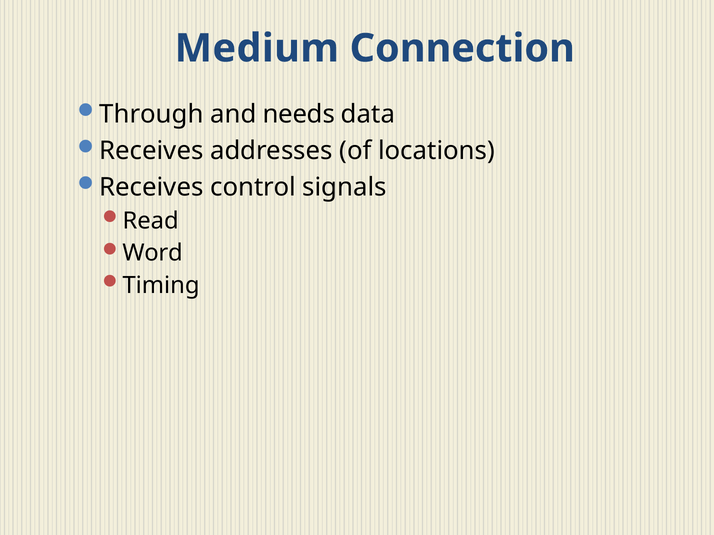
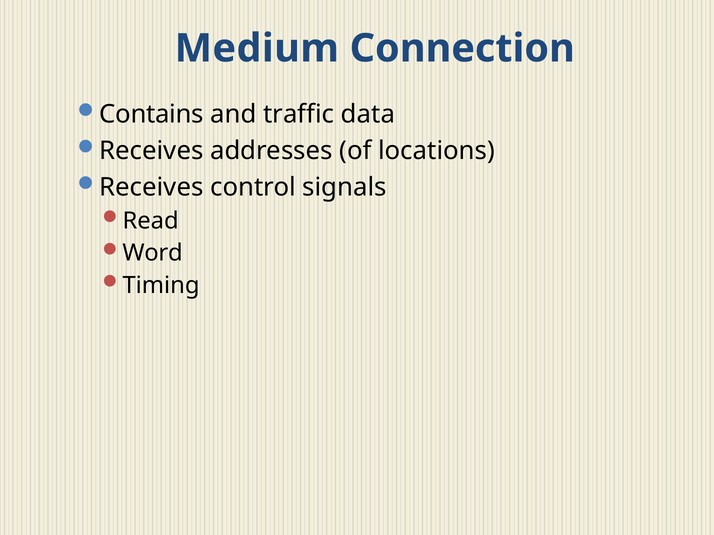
Through: Through -> Contains (151, 114)
needs: needs -> traffic (299, 114)
